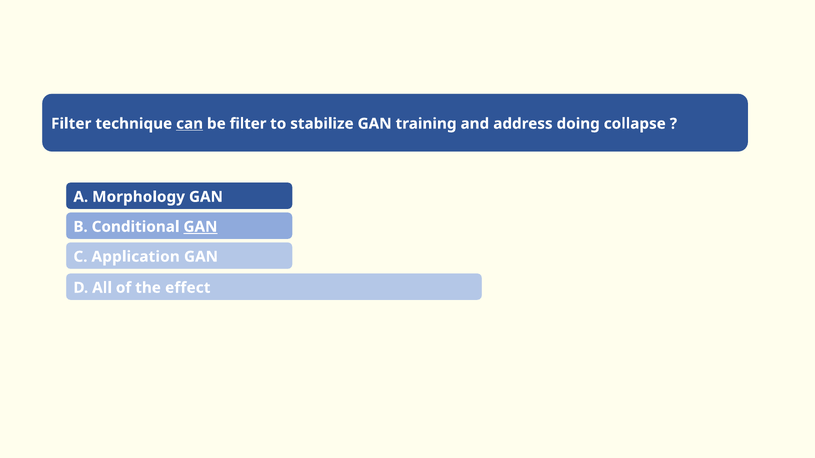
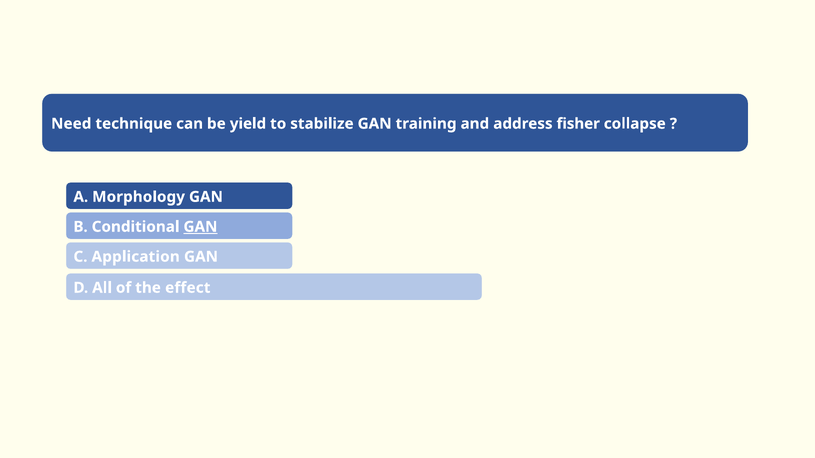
Filter: Filter -> Need (71, 124)
can underline: present -> none (190, 124)
be filter: filter -> yield (248, 124)
doing: doing -> fisher (578, 124)
